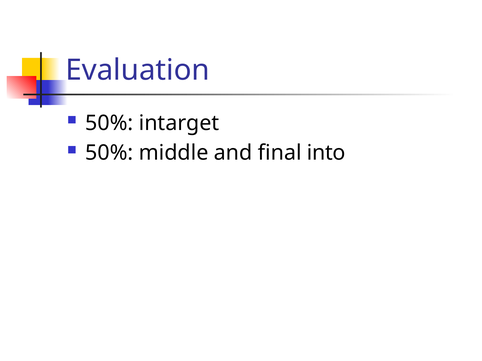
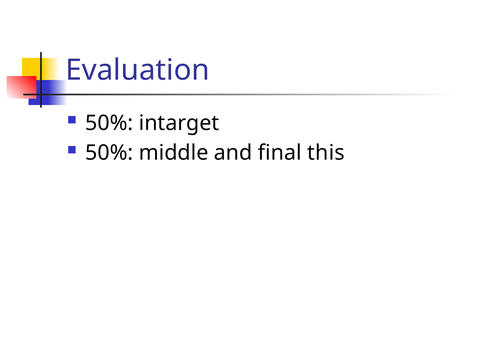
into: into -> this (326, 153)
